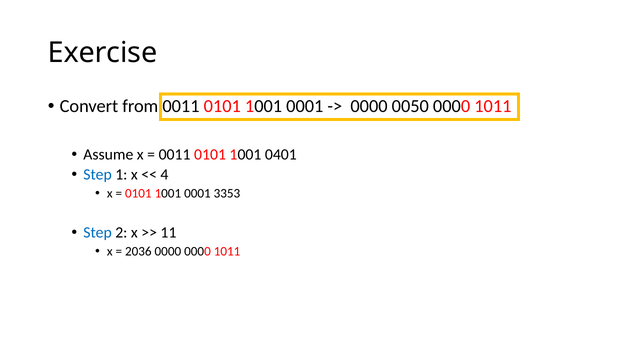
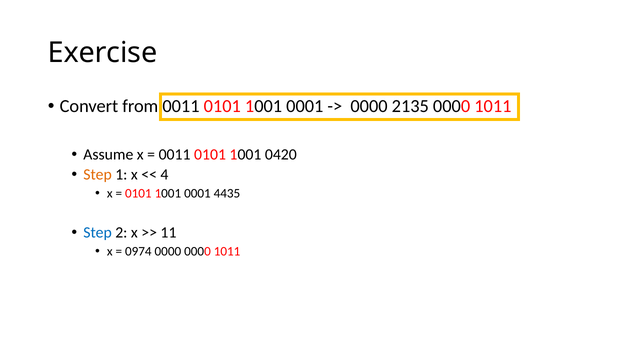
0050: 0050 -> 2135 (410, 106)
0401: 0401 -> 0420 (281, 154)
Step colour: blue -> orange (98, 175)
3353: 3353 -> 4435 (227, 193)
2036: 2036 -> 0974 (138, 251)
